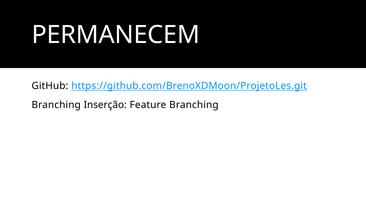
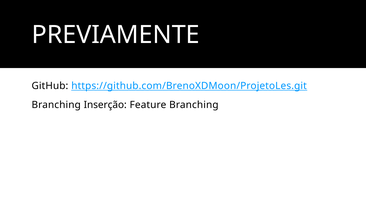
PERMANECEM: PERMANECEM -> PREVIAMENTE (116, 35)
